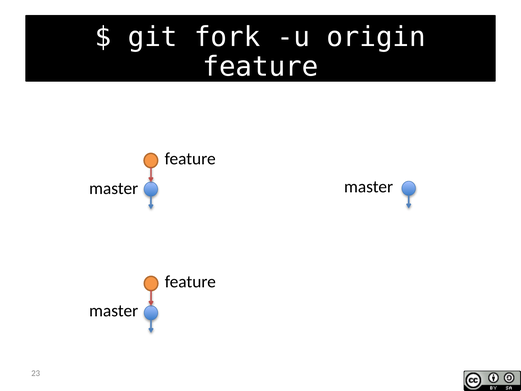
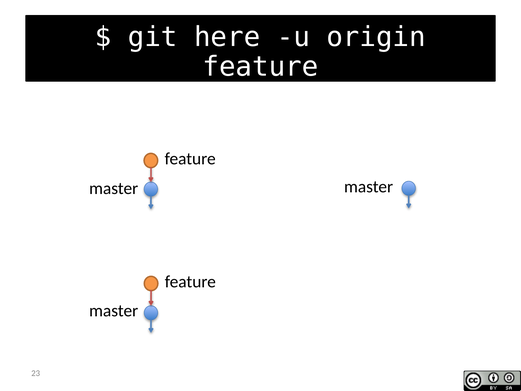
fork: fork -> here (227, 37)
